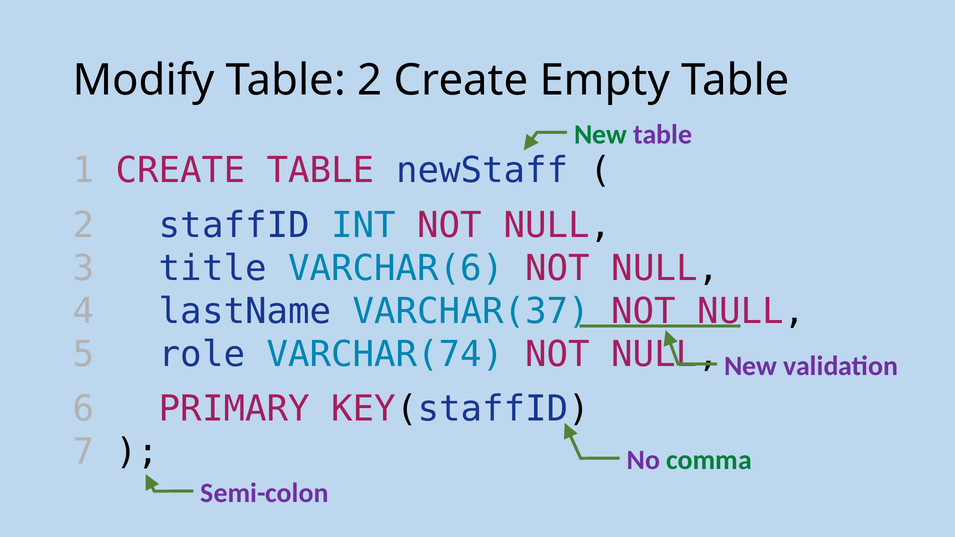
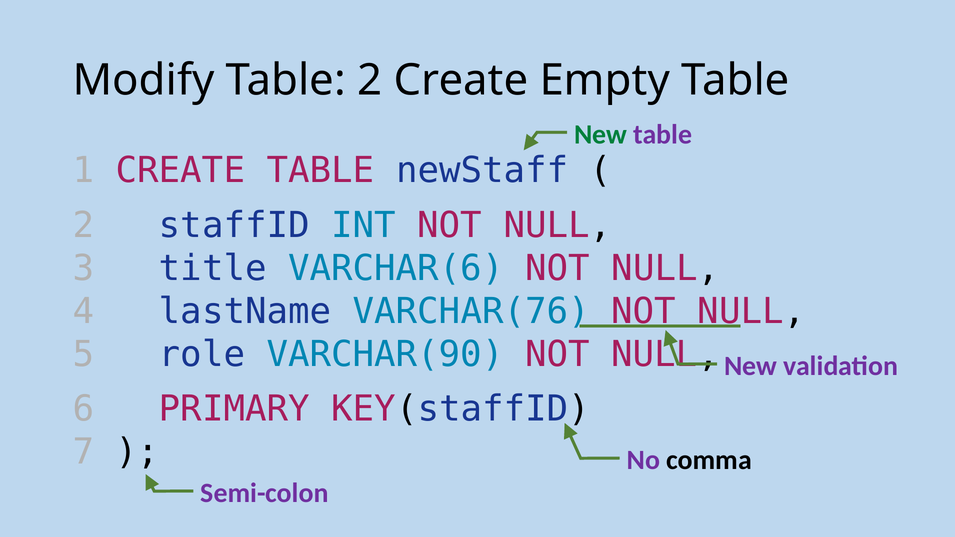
VARCHAR(37: VARCHAR(37 -> VARCHAR(76 (471, 311)
VARCHAR(74: VARCHAR(74 -> VARCHAR(90 (385, 354)
comma colour: green -> black (709, 460)
